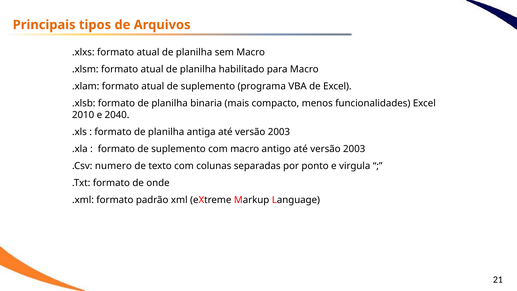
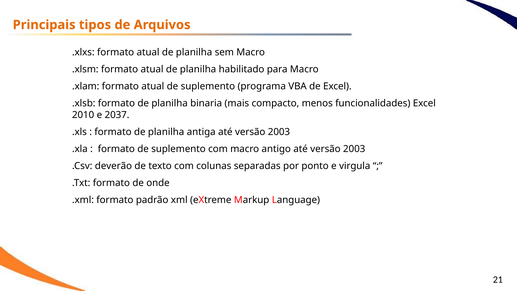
2040: 2040 -> 2037 (117, 115)
numero: numero -> deverão (113, 166)
